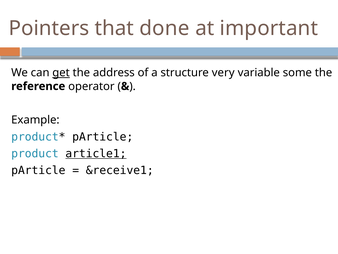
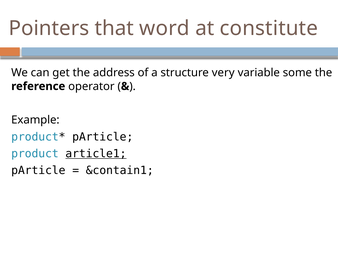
done: done -> word (164, 28)
important: important -> constitute (269, 28)
get underline: present -> none (61, 73)
&receive1: &receive1 -> &contain1 (120, 170)
